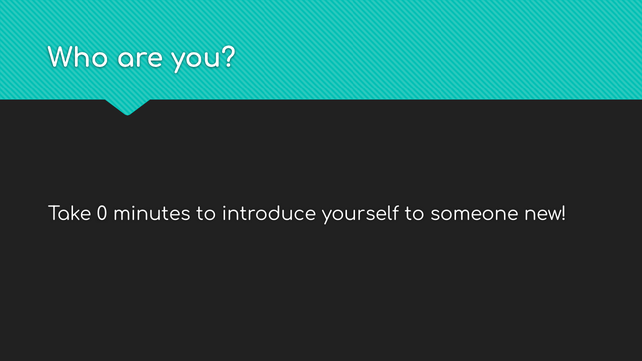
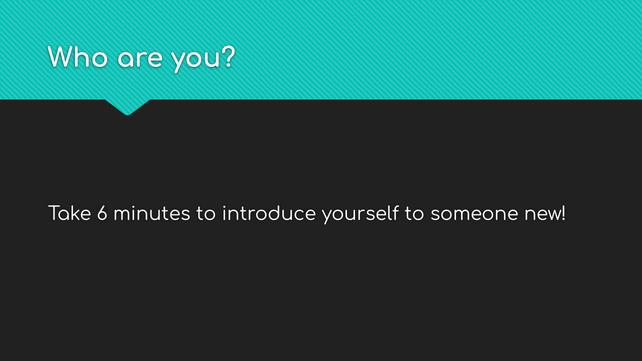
0: 0 -> 6 (102, 214)
